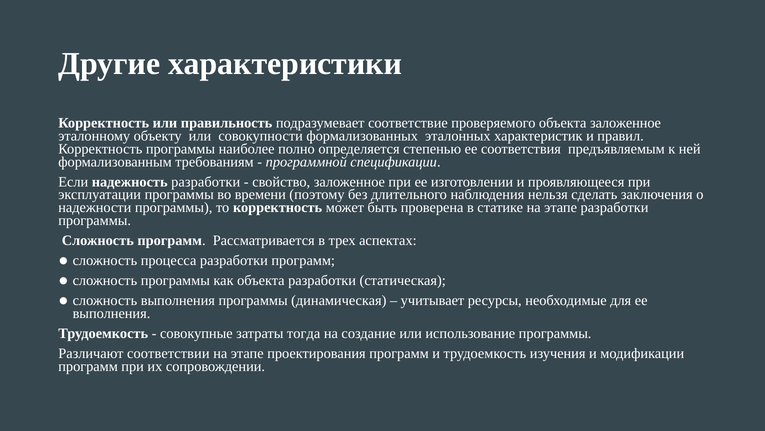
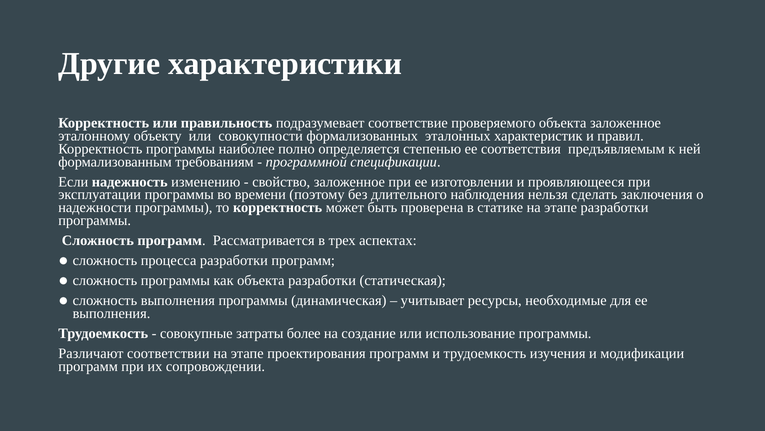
надежность разработки: разработки -> изменению (206, 182)
тогда: тогда -> более (304, 333)
